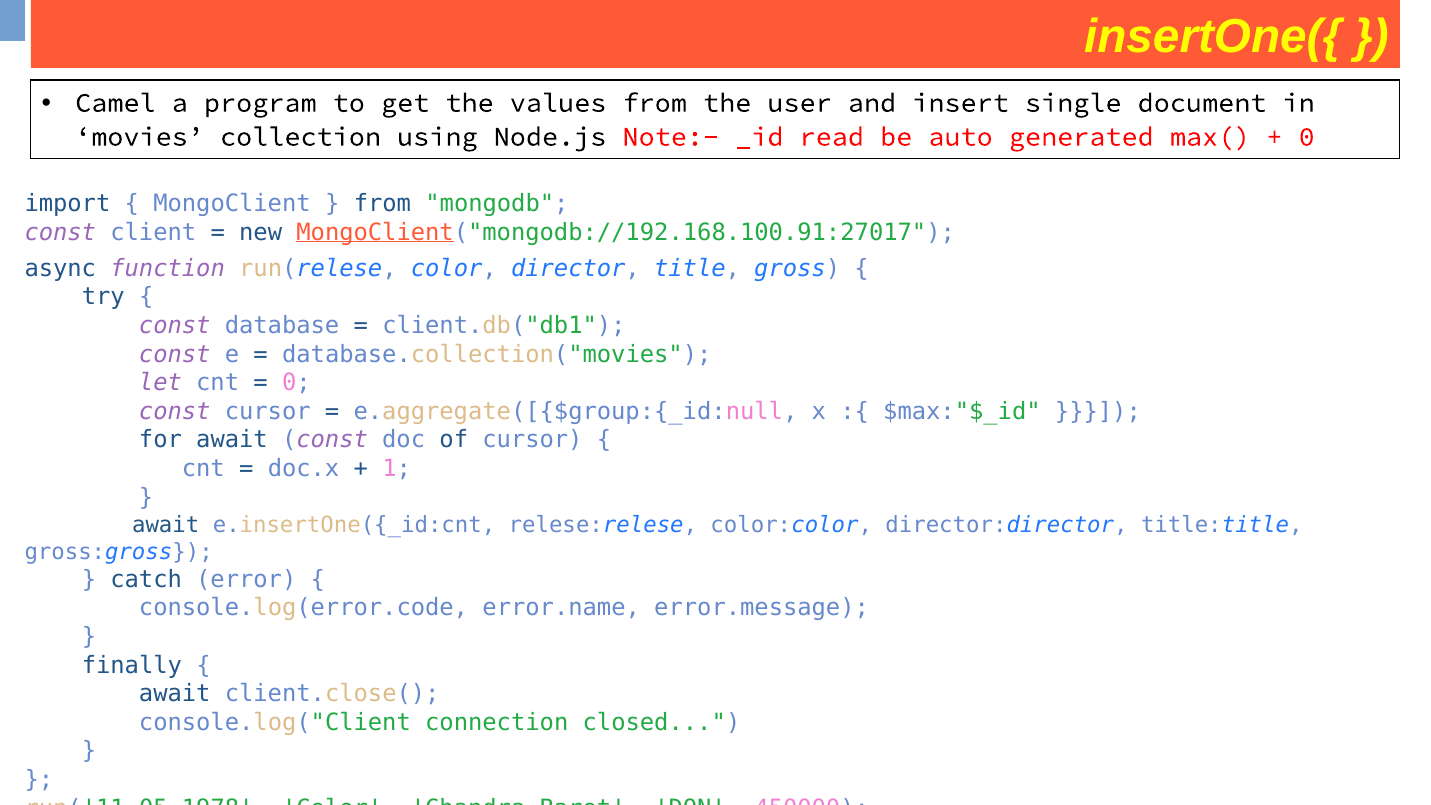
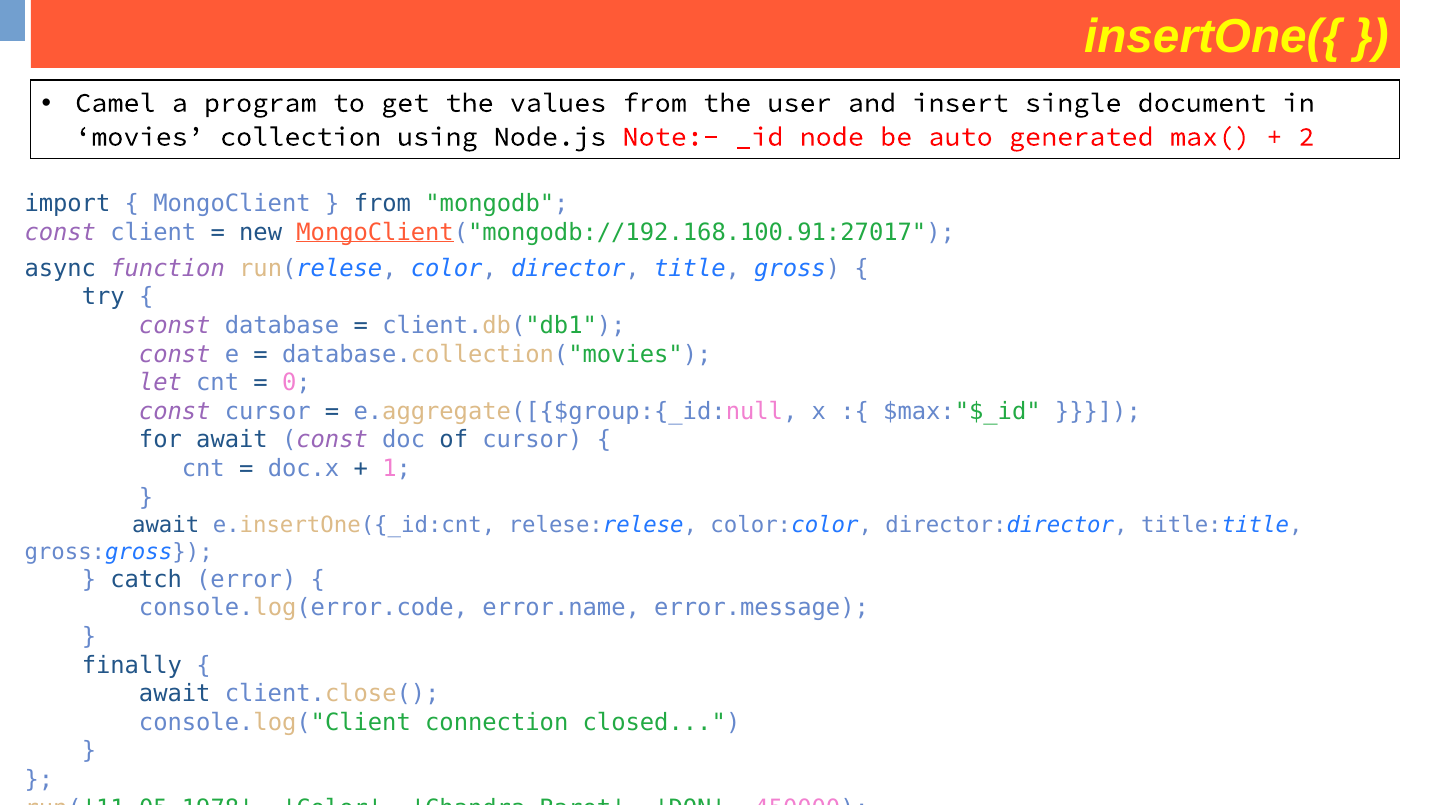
read: read -> node (832, 137)
0: 0 -> 2 (1307, 137)
